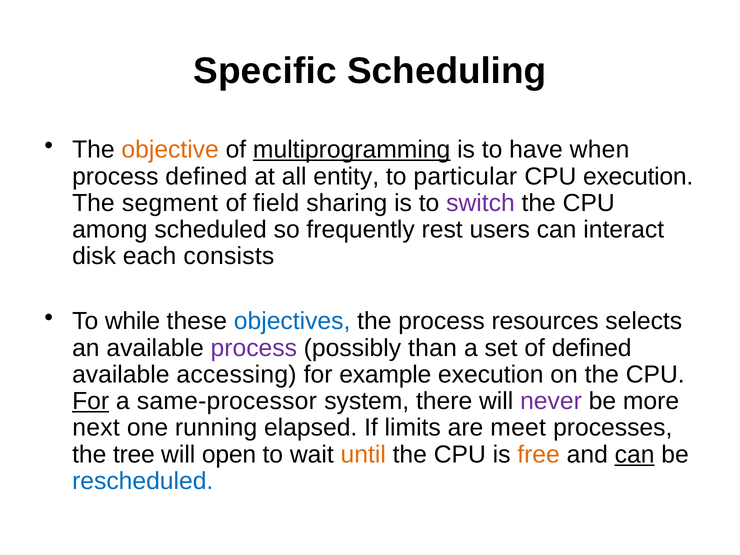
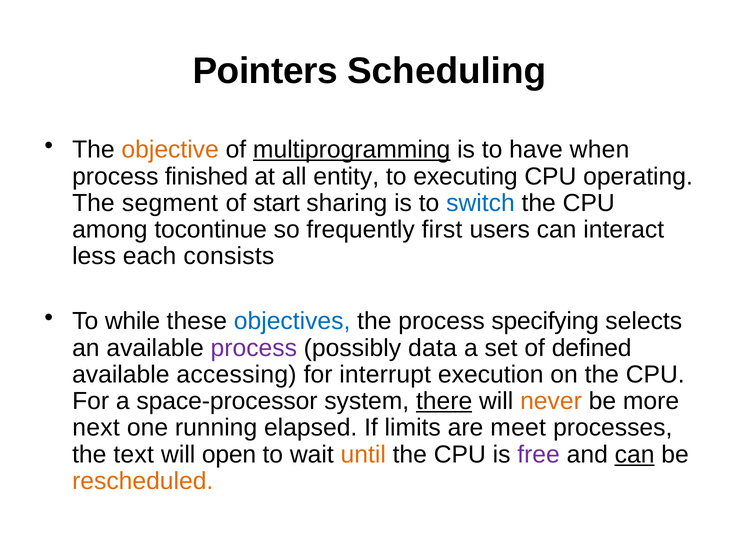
Specific: Specific -> Pointers (265, 71)
process defined: defined -> finished (207, 176)
particular: particular -> executing (465, 176)
CPU execution: execution -> operating (638, 176)
field: field -> start (276, 203)
switch colour: purple -> blue (480, 203)
scheduled: scheduled -> tocontinue (211, 230)
rest: rest -> first (442, 230)
disk: disk -> less (94, 256)
resources: resources -> specifying (545, 321)
than: than -> data (432, 348)
example: example -> interrupt (385, 375)
For underline: present -> none (91, 401)
same-processor: same-processor -> space-processor (227, 401)
there underline: none -> present (444, 401)
never colour: purple -> orange (551, 401)
tree: tree -> text (134, 454)
free colour: orange -> purple (539, 454)
rescheduled colour: blue -> orange (143, 481)
